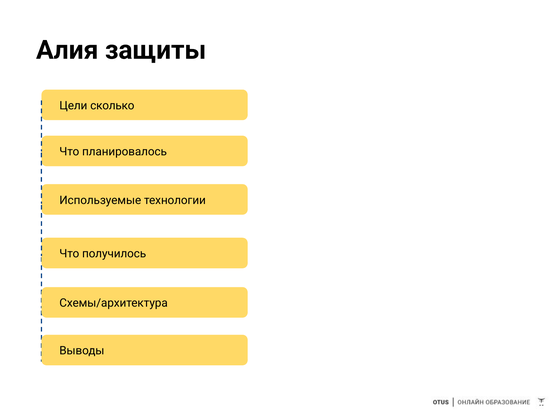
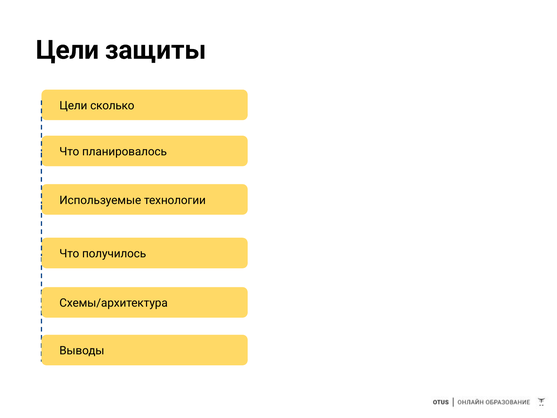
Алия: Алия -> Цели (67, 50)
